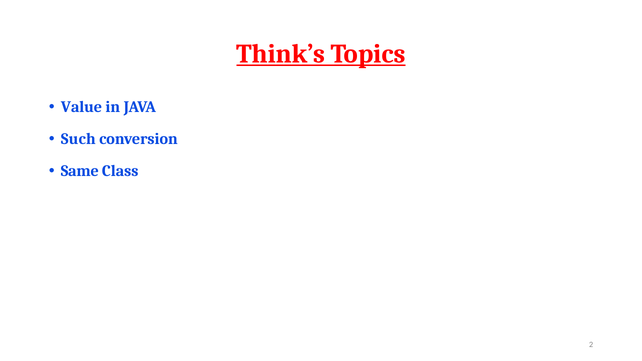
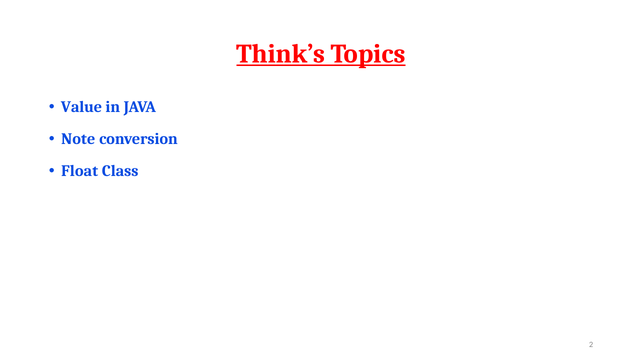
Such: Such -> Note (78, 139)
Same: Same -> Float (80, 171)
